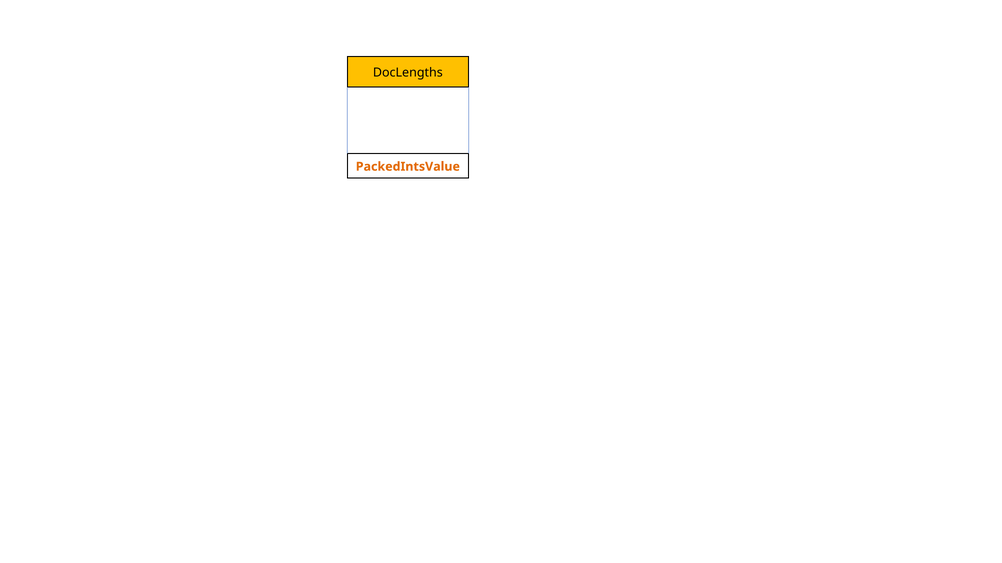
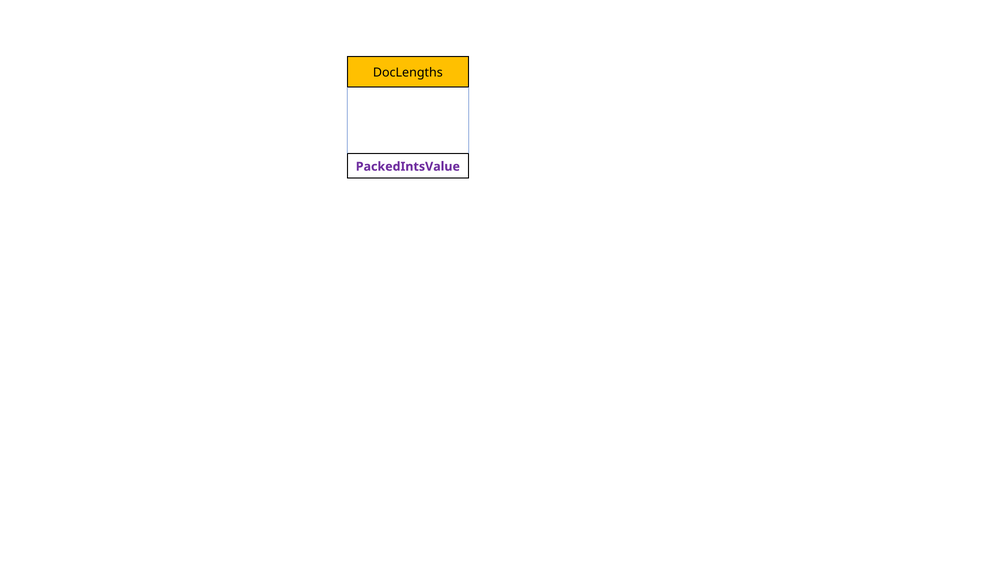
PackedIntsValue colour: orange -> purple (408, 167)
